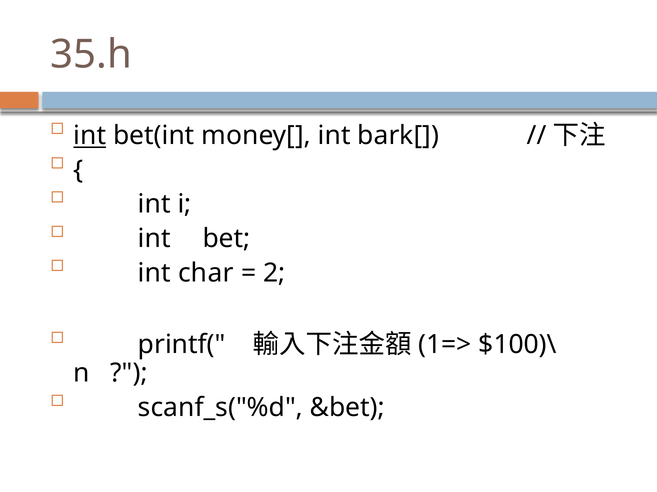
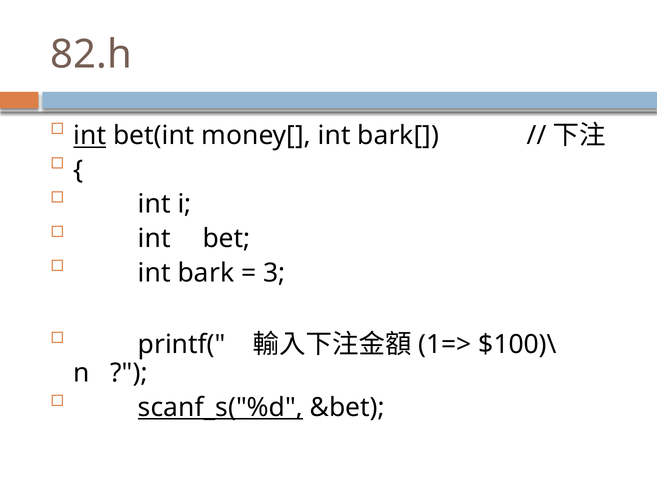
35.h: 35.h -> 82.h (91, 55)
char: char -> bark (206, 273)
2: 2 -> 3 (274, 273)
scanf_s("%d underline: none -> present (220, 408)
